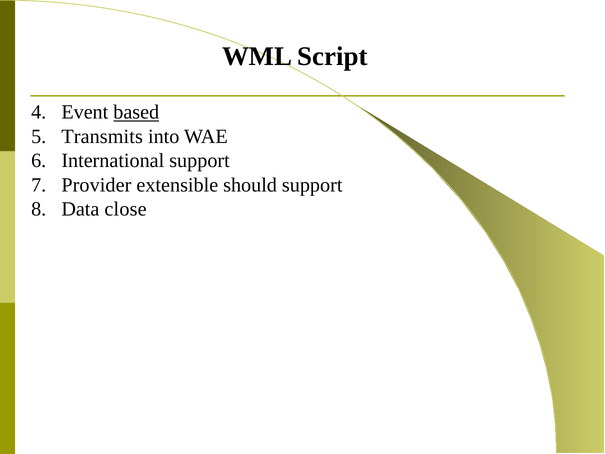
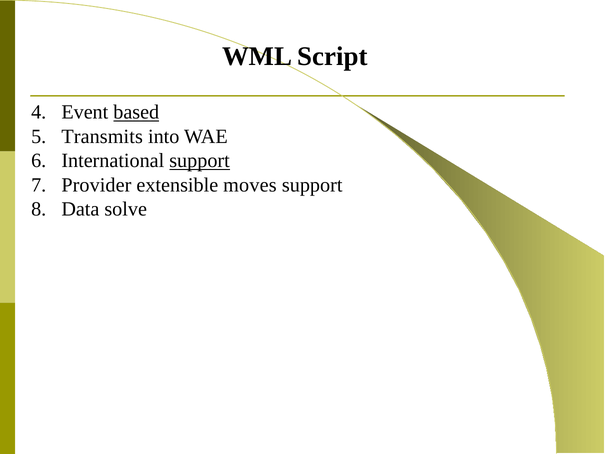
support underline: none -> present (200, 161)
should: should -> moves (250, 185)
close: close -> solve (126, 209)
